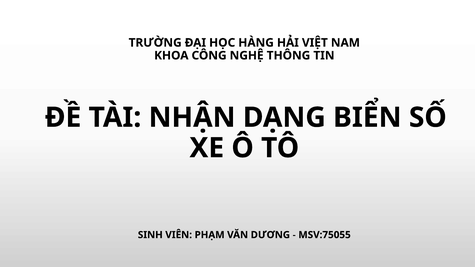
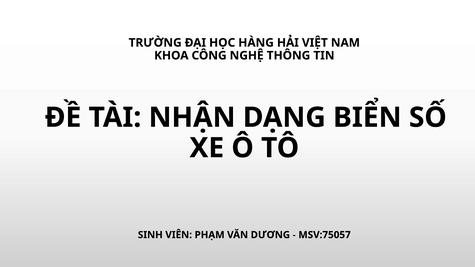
MSV:75055: MSV:75055 -> MSV:75057 (325, 235)
